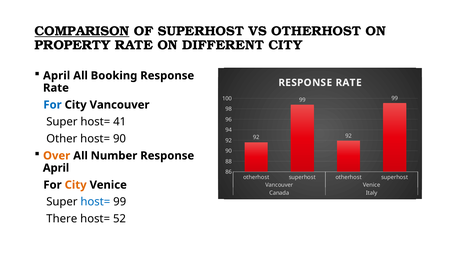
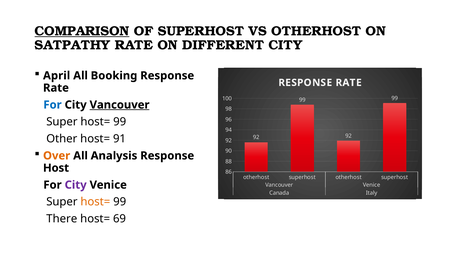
PROPERTY: PROPERTY -> SATPATHY (72, 45)
Vancouver underline: none -> present (120, 105)
41: 41 -> 99 (120, 122)
host= 90: 90 -> 91 (119, 139)
Number: Number -> Analysis (114, 156)
April: April -> Host (56, 168)
City colour: orange -> purple (76, 185)
host= colour: blue -> orange (95, 202)
52: 52 -> 69 (119, 219)
